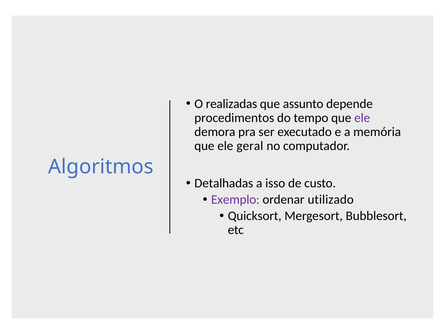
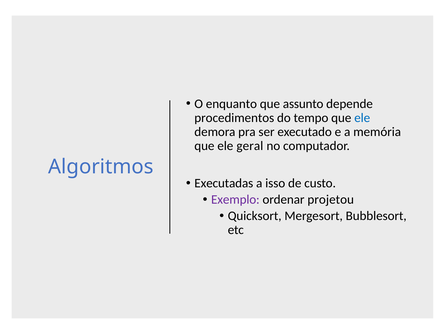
realizadas: realizadas -> enquanto (231, 104)
ele colour: purple -> blue (362, 118)
Detalhadas: Detalhadas -> Executadas (224, 183)
utilizado: utilizado -> projetou (331, 199)
